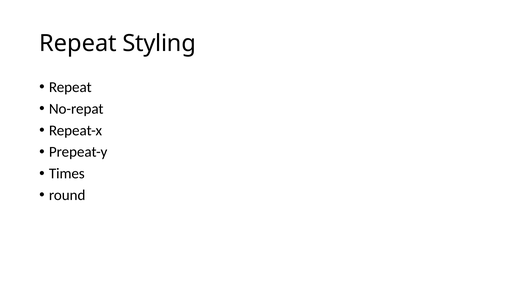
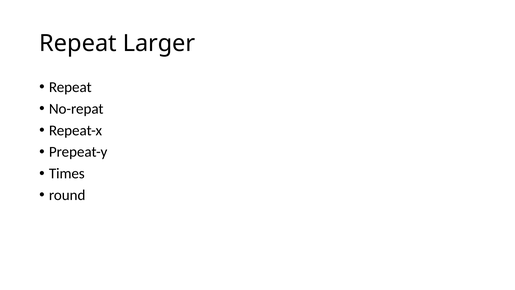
Styling: Styling -> Larger (159, 43)
